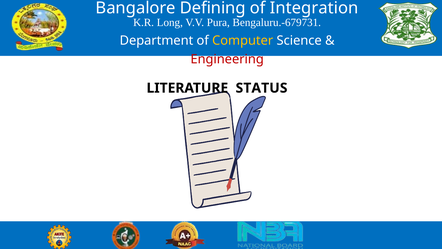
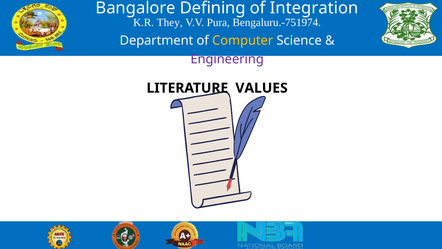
Long: Long -> They (170, 23)
Bengaluru.-679731: Bengaluru.-679731 -> Bengaluru.-751974 (277, 23)
Engineering colour: red -> purple (227, 59)
STATUS: STATUS -> VALUES (262, 88)
